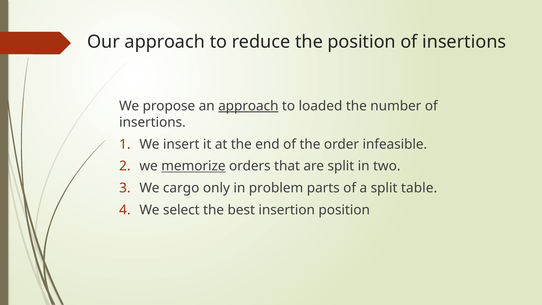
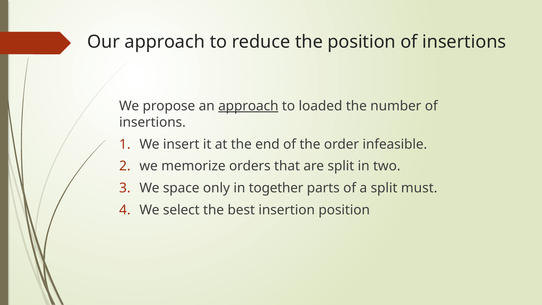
memorize underline: present -> none (193, 166)
cargo: cargo -> space (181, 188)
problem: problem -> together (276, 188)
table: table -> must (419, 188)
